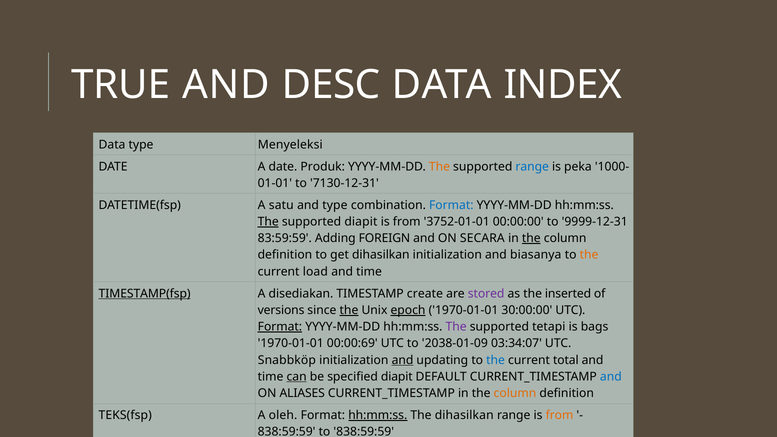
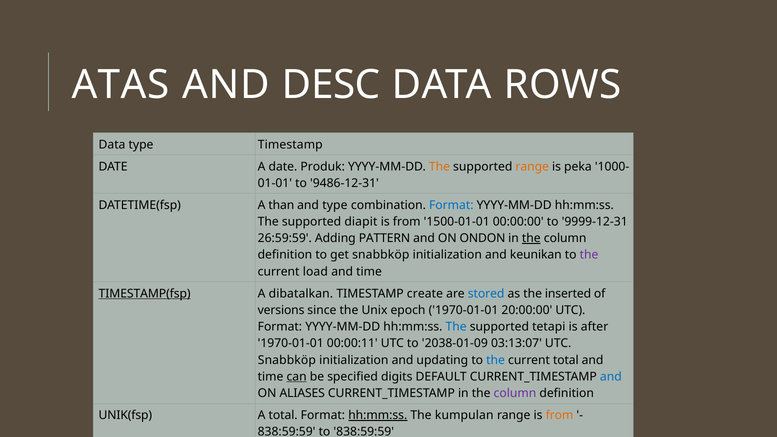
TRUE: TRUE -> ATAS (120, 85)
INDEX: INDEX -> ROWS (563, 85)
type Menyeleksi: Menyeleksi -> Timestamp (290, 145)
range colour: blue -> orange (532, 167)
7130-12-31: 7130-12-31 -> 9486-12-31 (344, 183)
satu: satu -> than (281, 205)
The underline: present -> none (268, 222)
3752-01-01: 3752-01-01 -> 1500-01-01 (457, 222)
83:59:59: 83:59:59 -> 26:59:59 (285, 238)
FOREIGN: FOREIGN -> PATTERN (384, 238)
SECARA: SECARA -> ONDON (482, 238)
get dihasilkan: dihasilkan -> snabbköp (381, 255)
biasanya: biasanya -> keunikan (536, 255)
the colour: orange -> purple (589, 255)
disediakan: disediakan -> dibatalkan (301, 294)
stored colour: purple -> blue (486, 294)
the underline: present -> none (349, 310)
epoch underline: present -> none (408, 310)
30:00:00: 30:00:00 -> 20:00:00 (527, 310)
Format underline: present -> none (280, 327)
The colour: purple -> blue (456, 327)
bags: bags -> after (595, 327)
00:00:69: 00:00:69 -> 00:00:11 (352, 343)
03:34:07: 03:34:07 -> 03:13:07 (516, 343)
and underline: present -> none (402, 360)
specified diapit: diapit -> digits (397, 377)
column colour: orange -> purple (515, 393)
TEKS(fsp: TEKS(fsp -> UNIK(fsp (125, 415)
A oleh: oleh -> total (283, 415)
The dihasilkan: dihasilkan -> kumpulan (464, 415)
